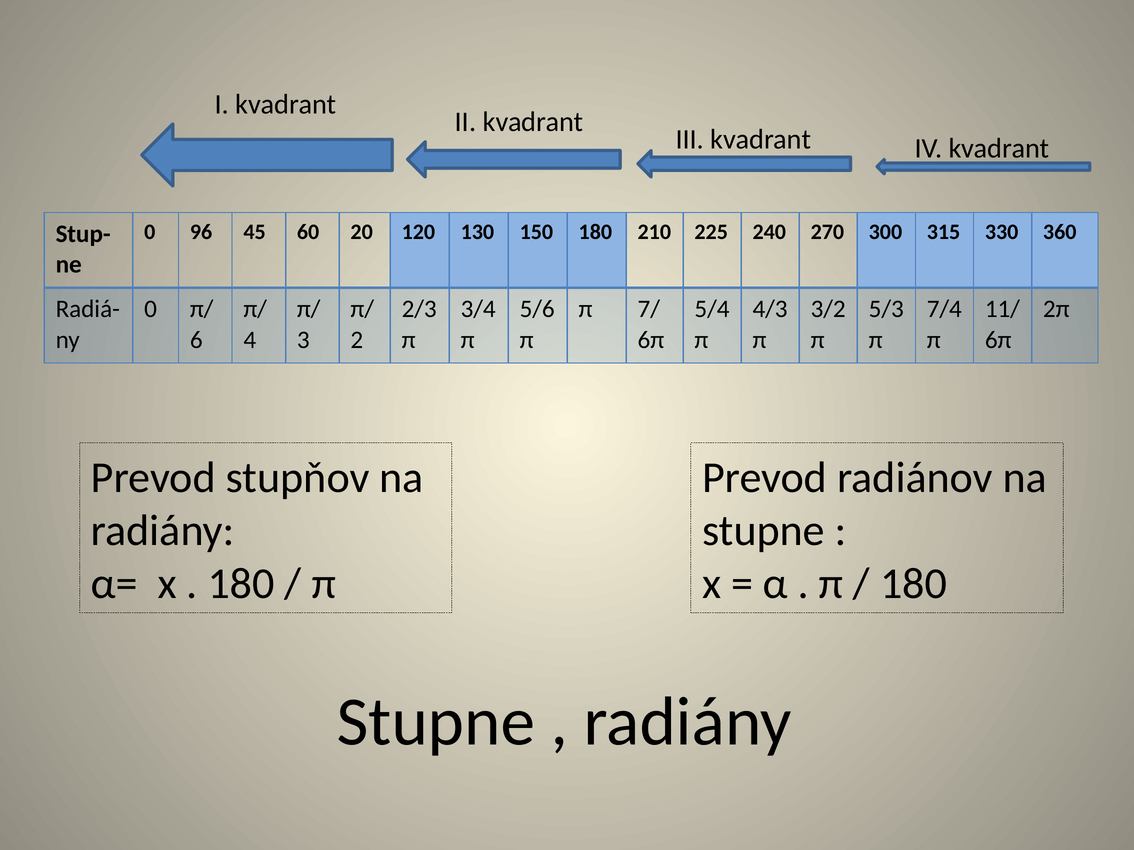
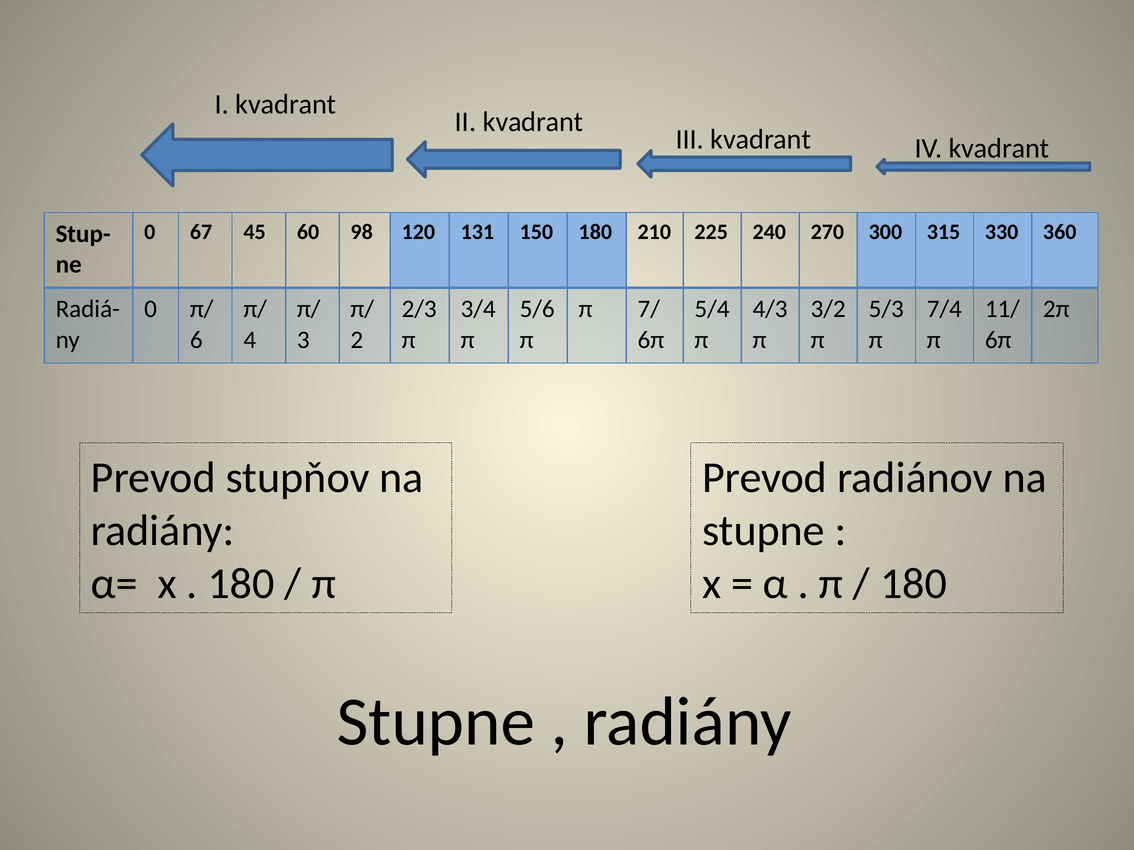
96: 96 -> 67 (201, 232)
20: 20 -> 98 (362, 232)
130: 130 -> 131 (477, 232)
